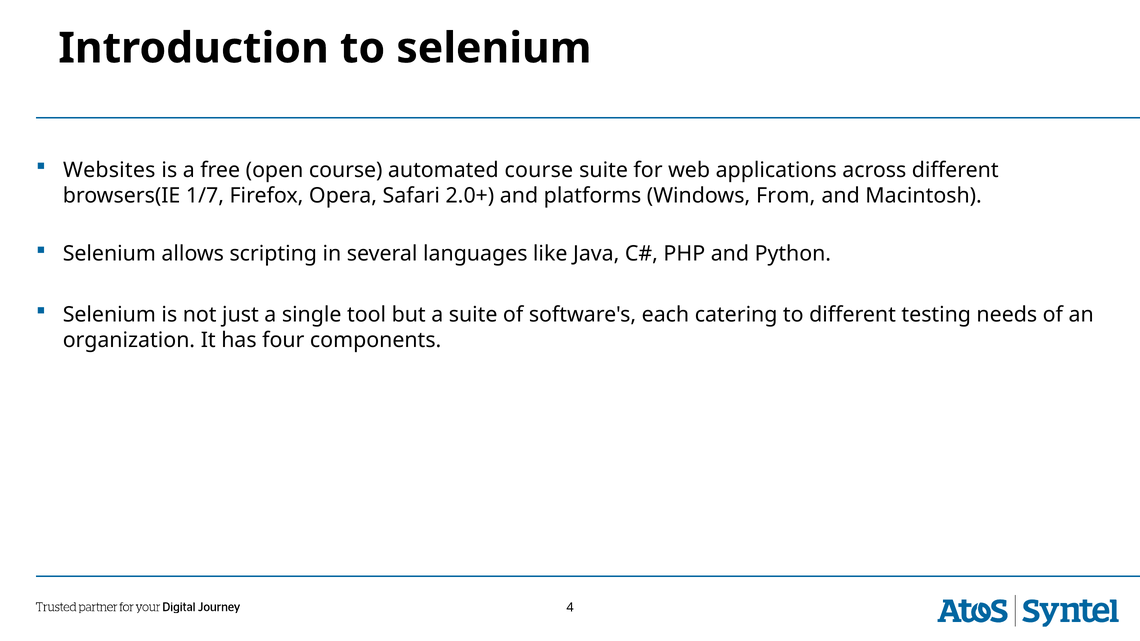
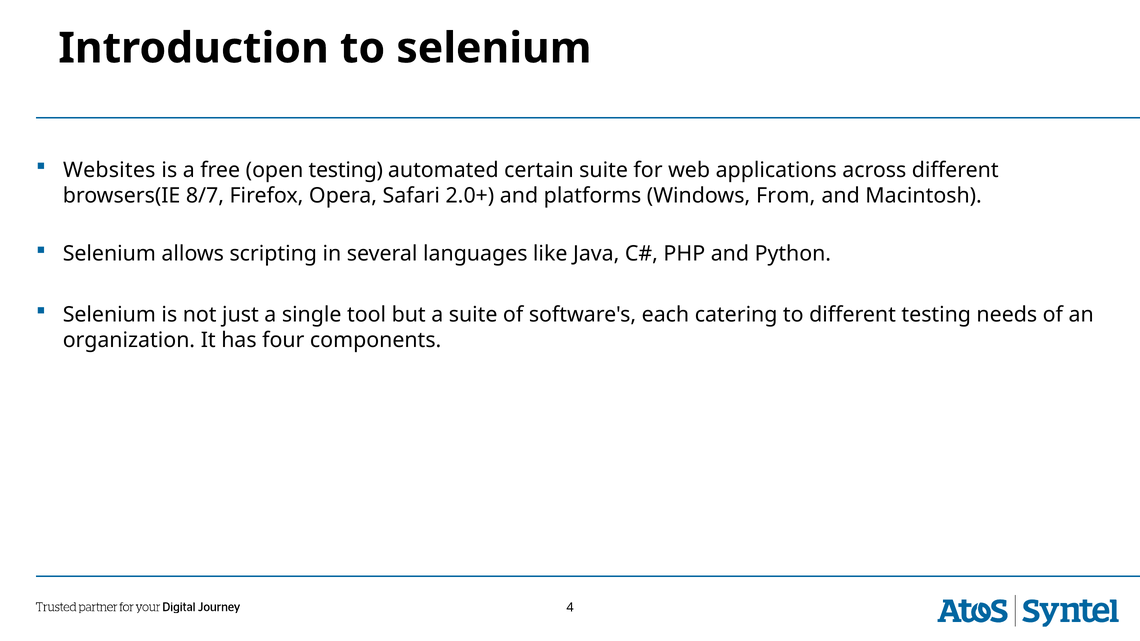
open course: course -> testing (346, 170)
automated course: course -> certain (539, 170)
1/7: 1/7 -> 8/7 (205, 196)
